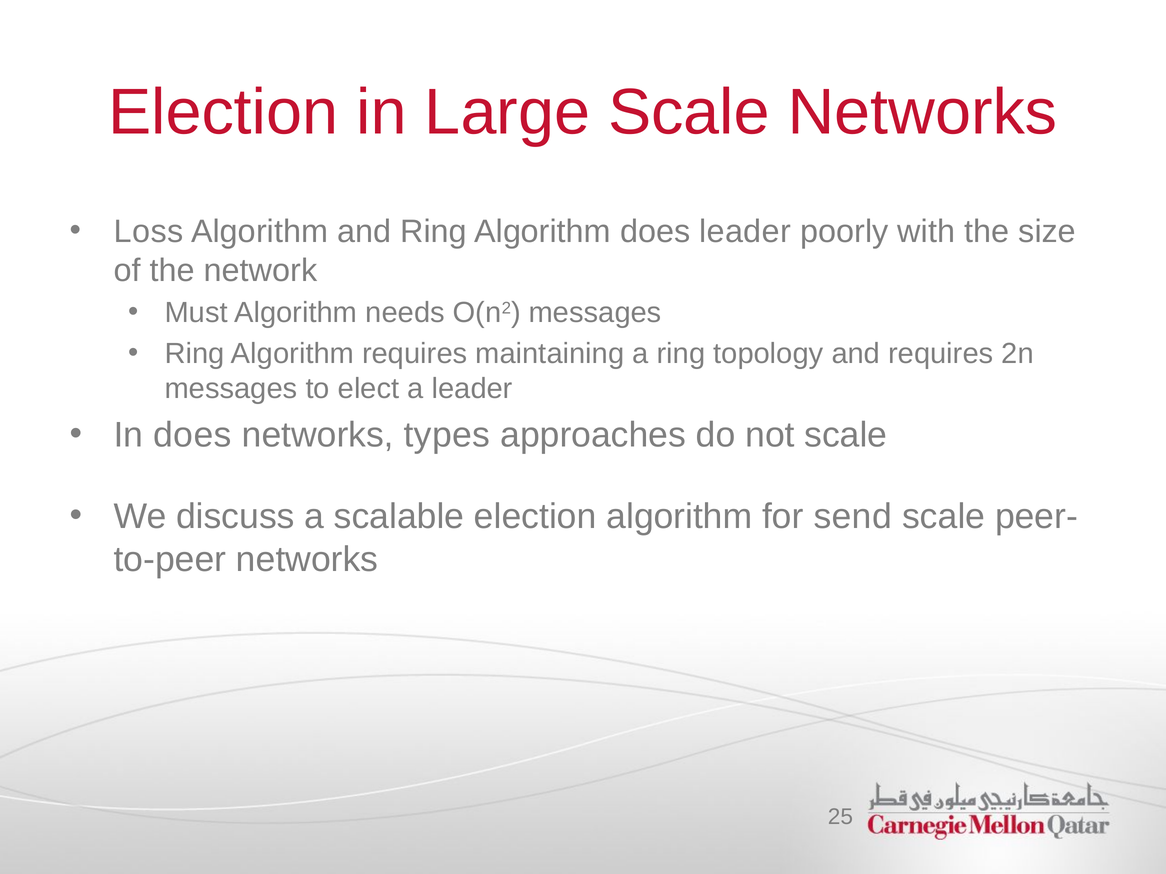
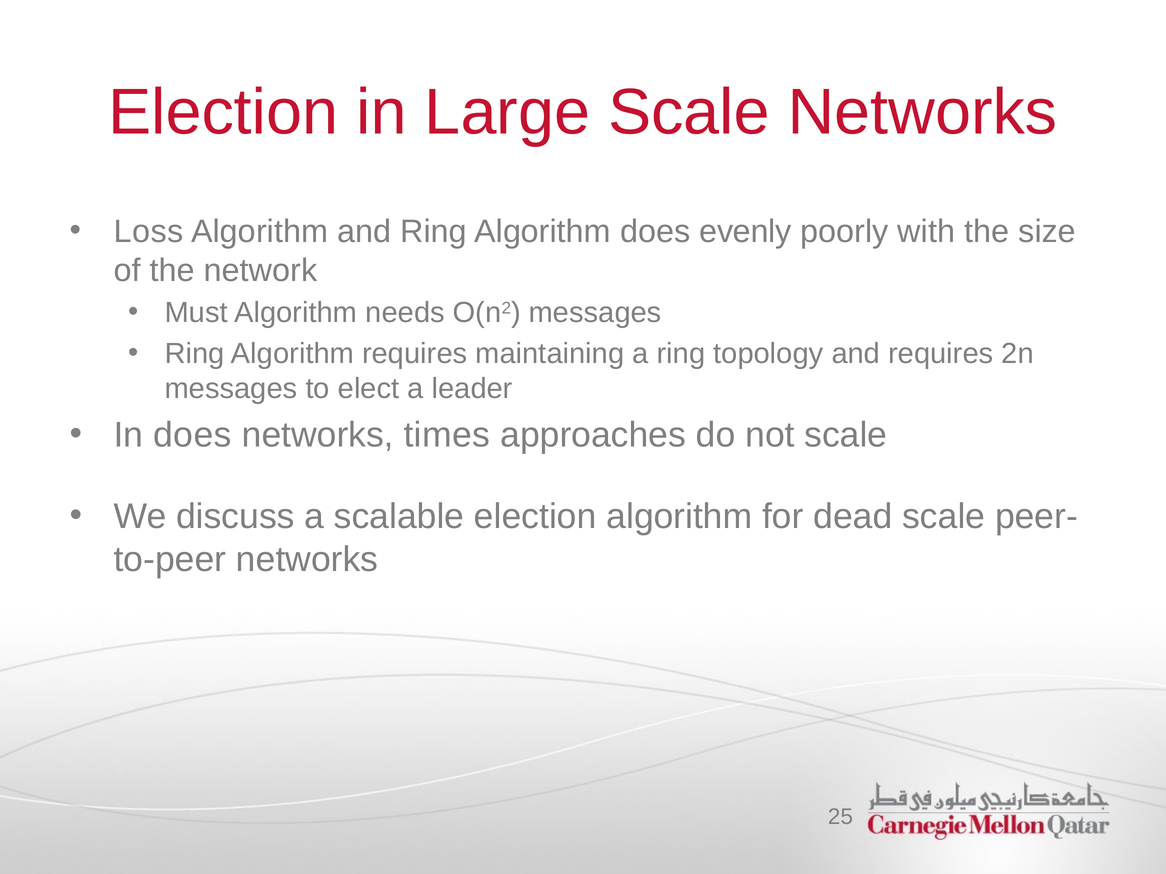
does leader: leader -> evenly (745, 232)
types: types -> times (447, 435)
send: send -> dead (853, 517)
